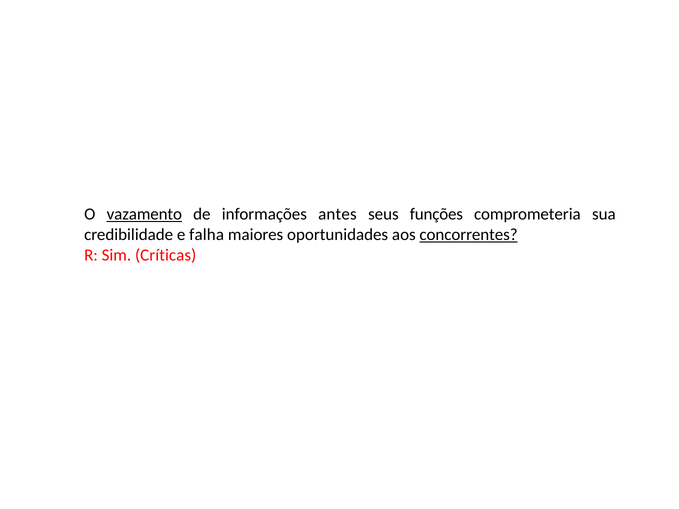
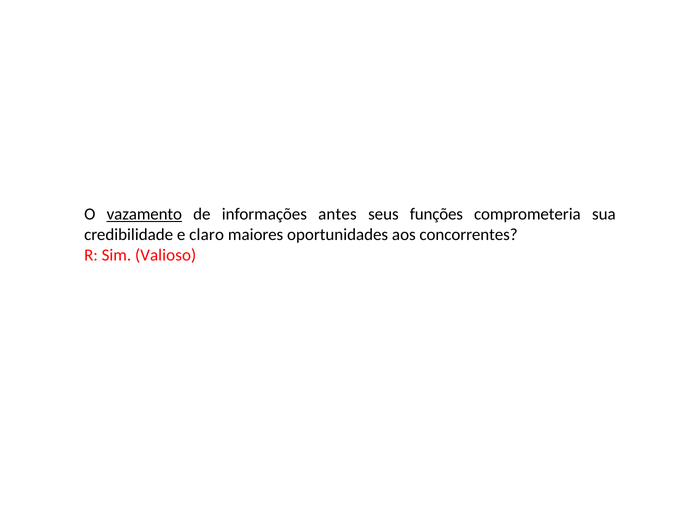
falha: falha -> claro (207, 235)
concorrentes underline: present -> none (469, 235)
Críticas: Críticas -> Valioso (166, 255)
